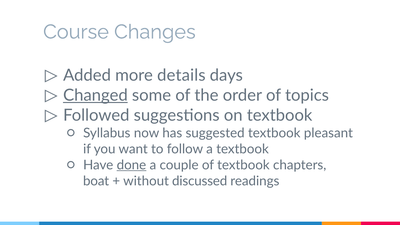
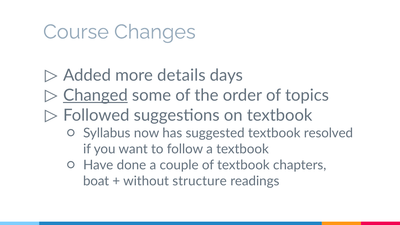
pleasant: pleasant -> resolved (328, 133)
done underline: present -> none (131, 165)
discussed: discussed -> structure (200, 181)
